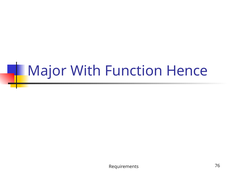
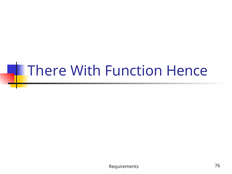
Major: Major -> There (47, 71)
